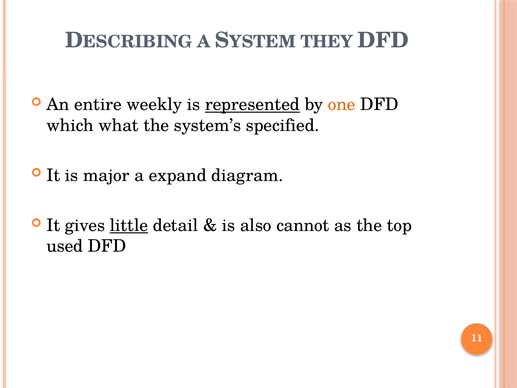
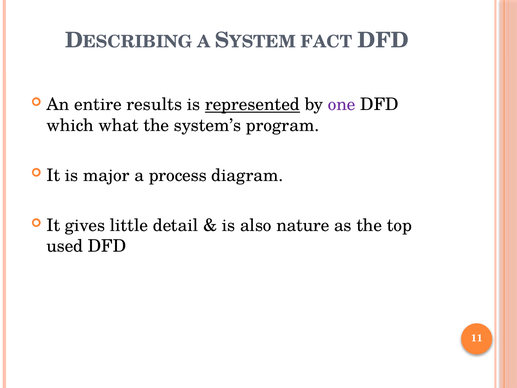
THEY: THEY -> FACT (326, 42)
weekly: weekly -> results (154, 105)
one colour: orange -> purple (342, 105)
specified: specified -> program (283, 125)
expand: expand -> process (178, 175)
little underline: present -> none (129, 225)
cannot: cannot -> nature (303, 225)
